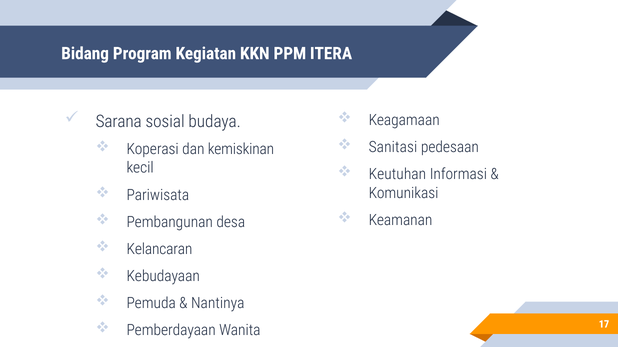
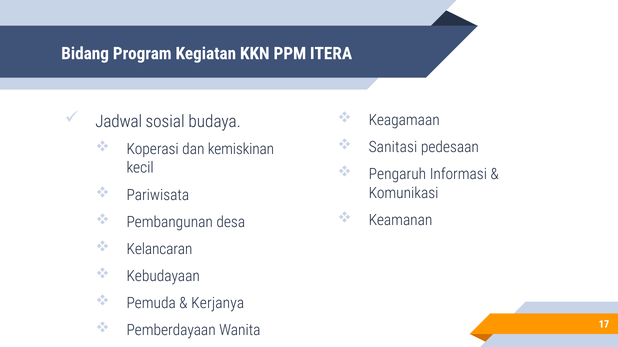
Sarana: Sarana -> Jadwal (119, 122)
Keutuhan: Keutuhan -> Pengaruh (397, 175)
Nantinya: Nantinya -> Kerjanya (218, 304)
